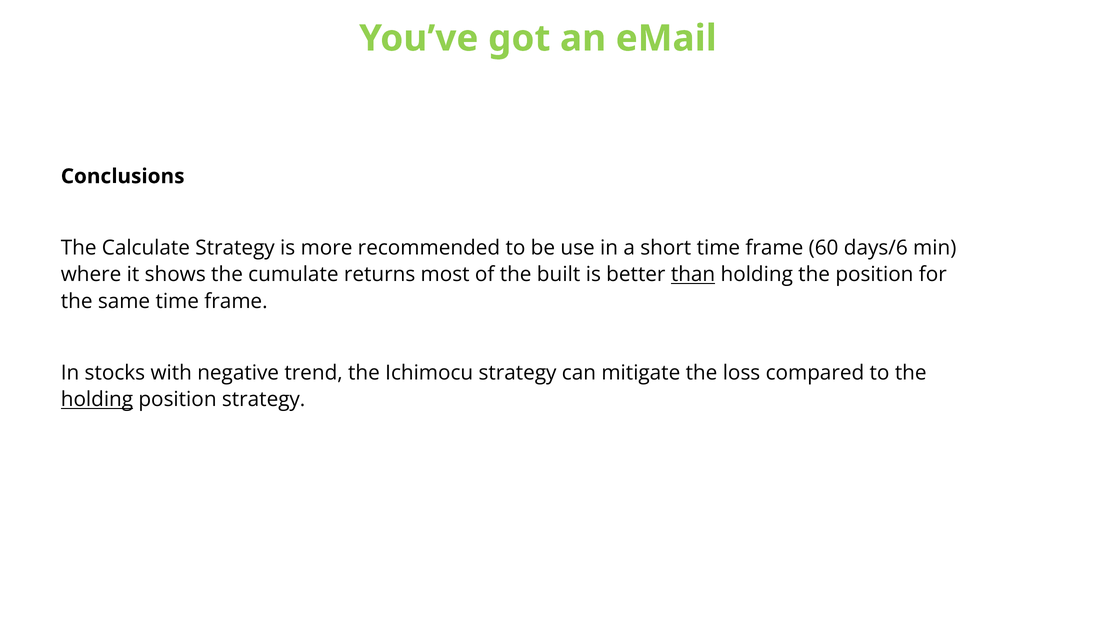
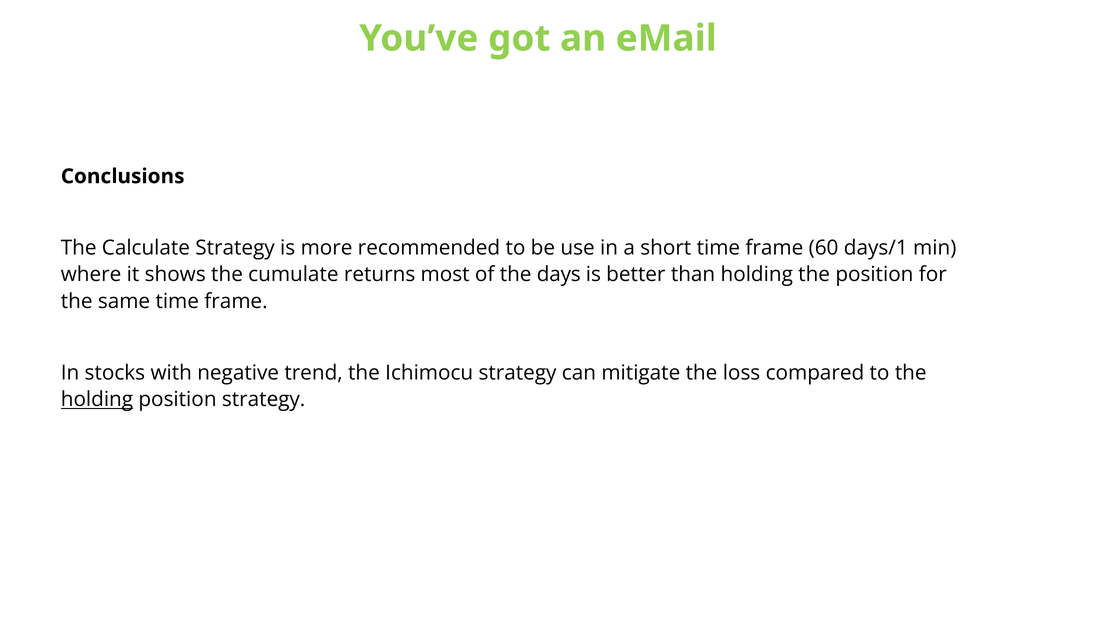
days/6: days/6 -> days/1 (876, 248)
built: built -> days (559, 275)
than underline: present -> none (693, 275)
